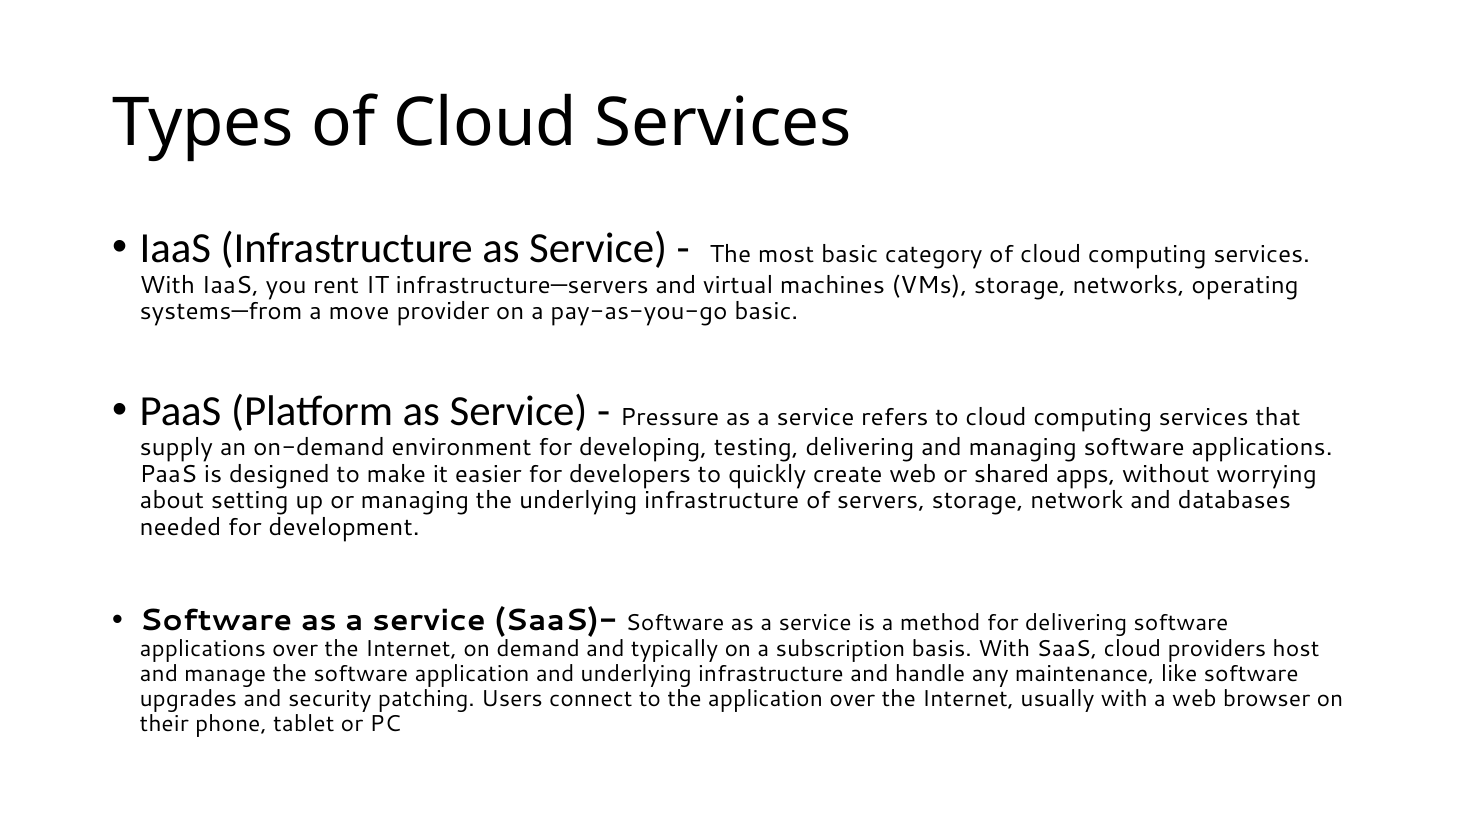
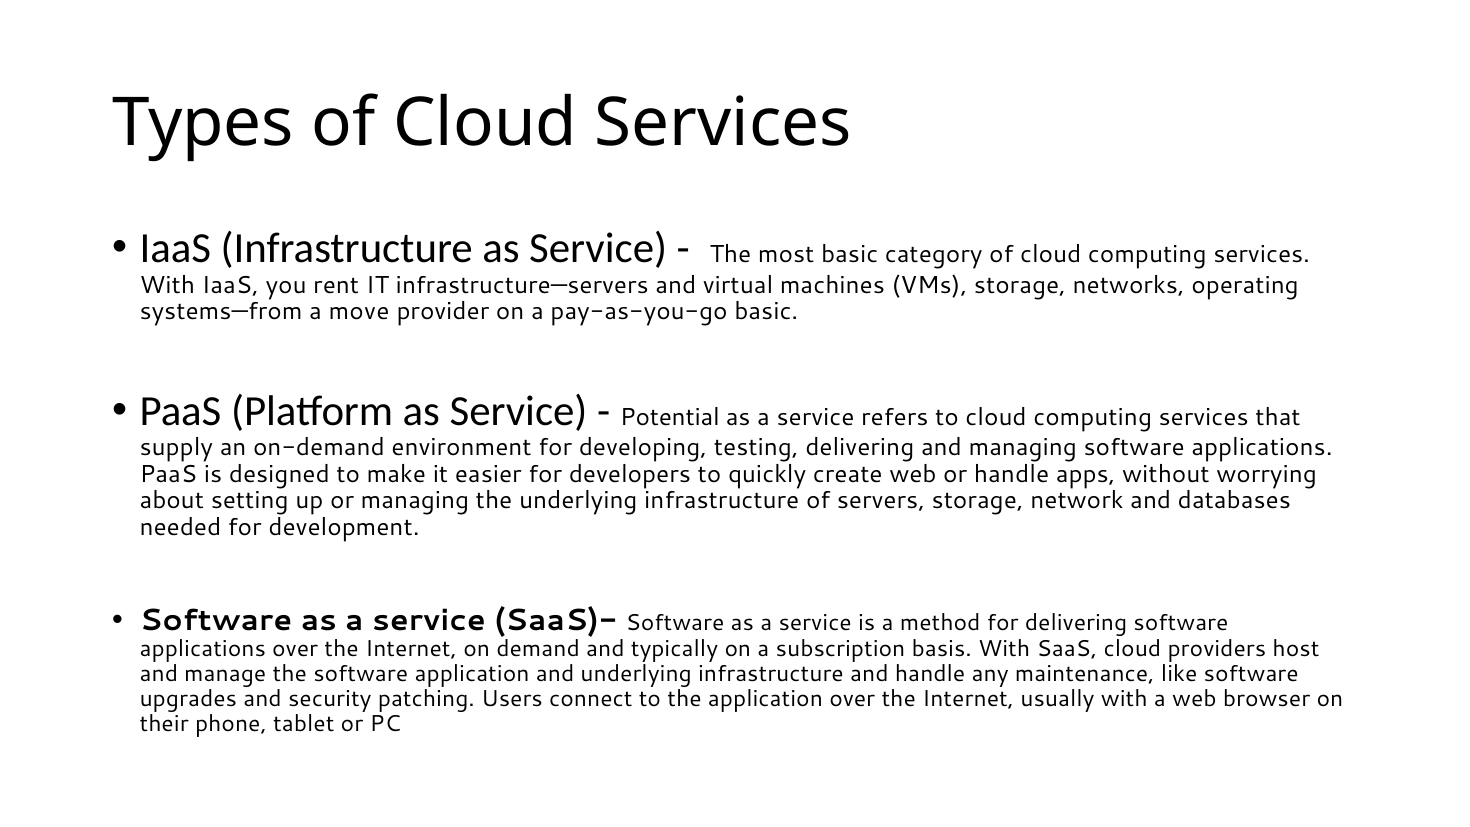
Pressure: Pressure -> Potential (670, 417)
or shared: shared -> handle (1012, 474)
